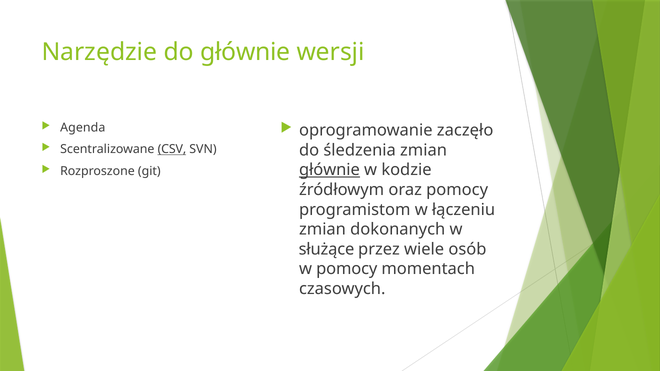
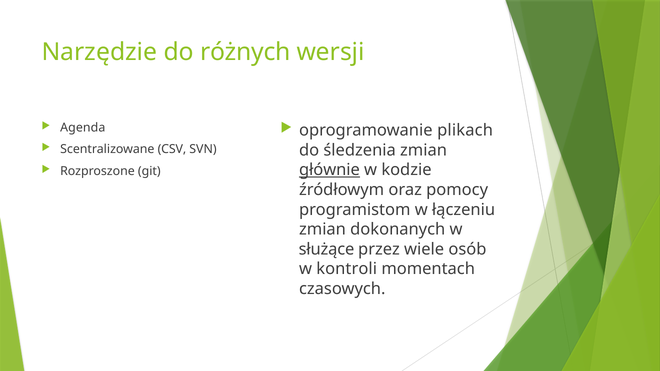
do głównie: głównie -> różnych (245, 52)
zaczęło: zaczęło -> plikach (465, 131)
CSV underline: present -> none (172, 149)
w pomocy: pomocy -> kontroli (347, 269)
